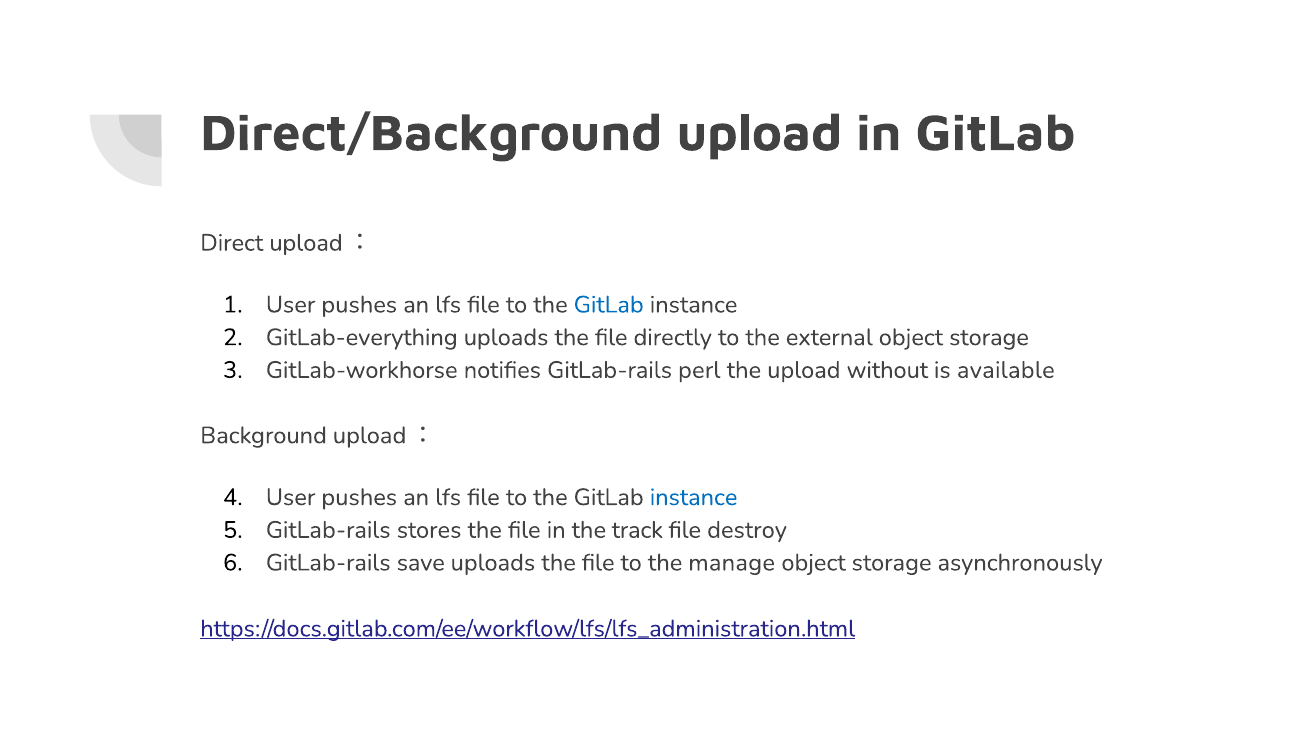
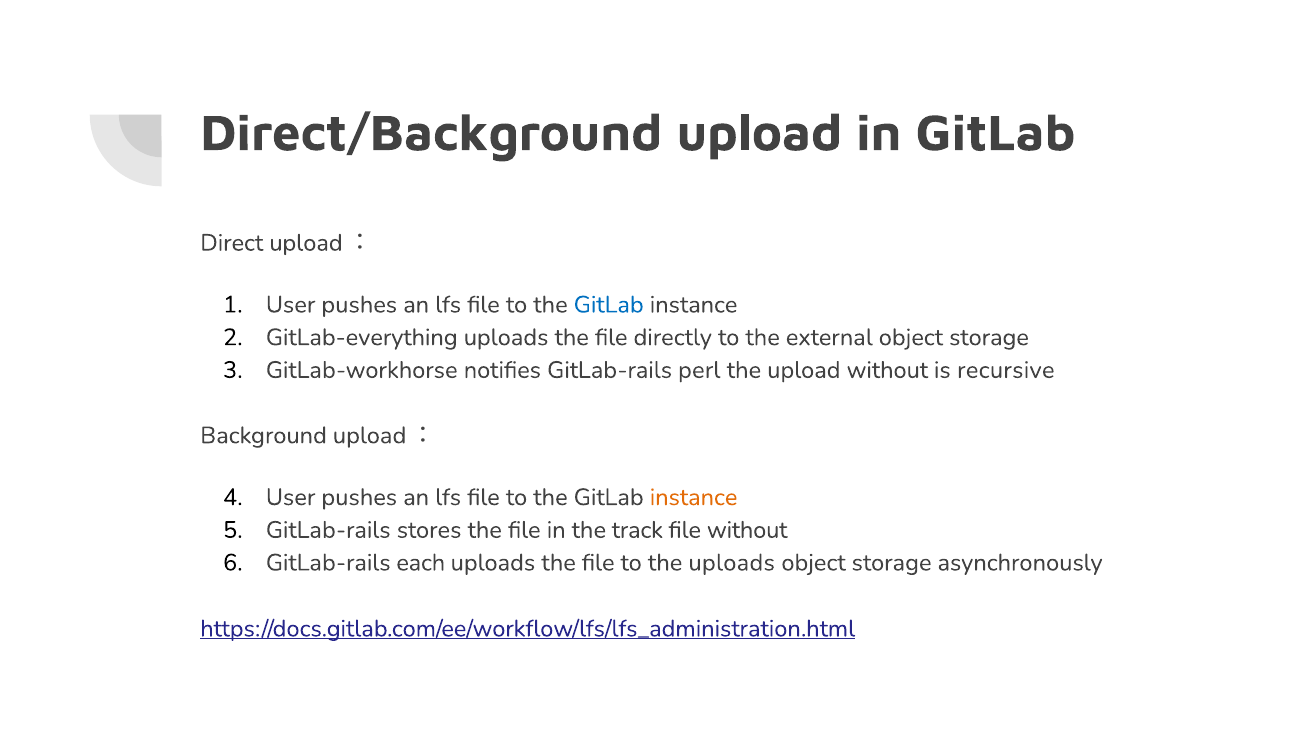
available: available -> recursive (1006, 370)
instance colour: blue -> orange (694, 497)
file destroy: destroy -> without (747, 530)
save: save -> each (421, 563)
the manage: manage -> uploads (732, 563)
